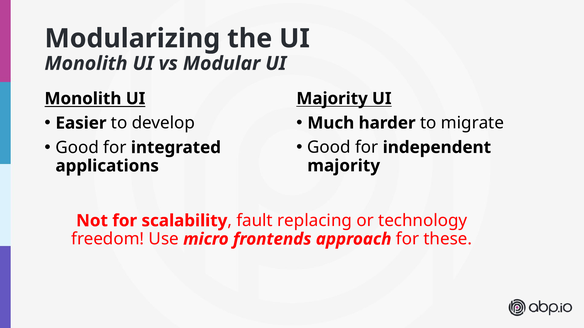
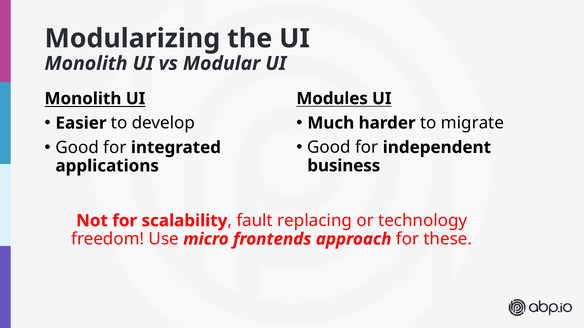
Majority: Majority -> Modules (332, 99)
majority: majority -> business (344, 166)
